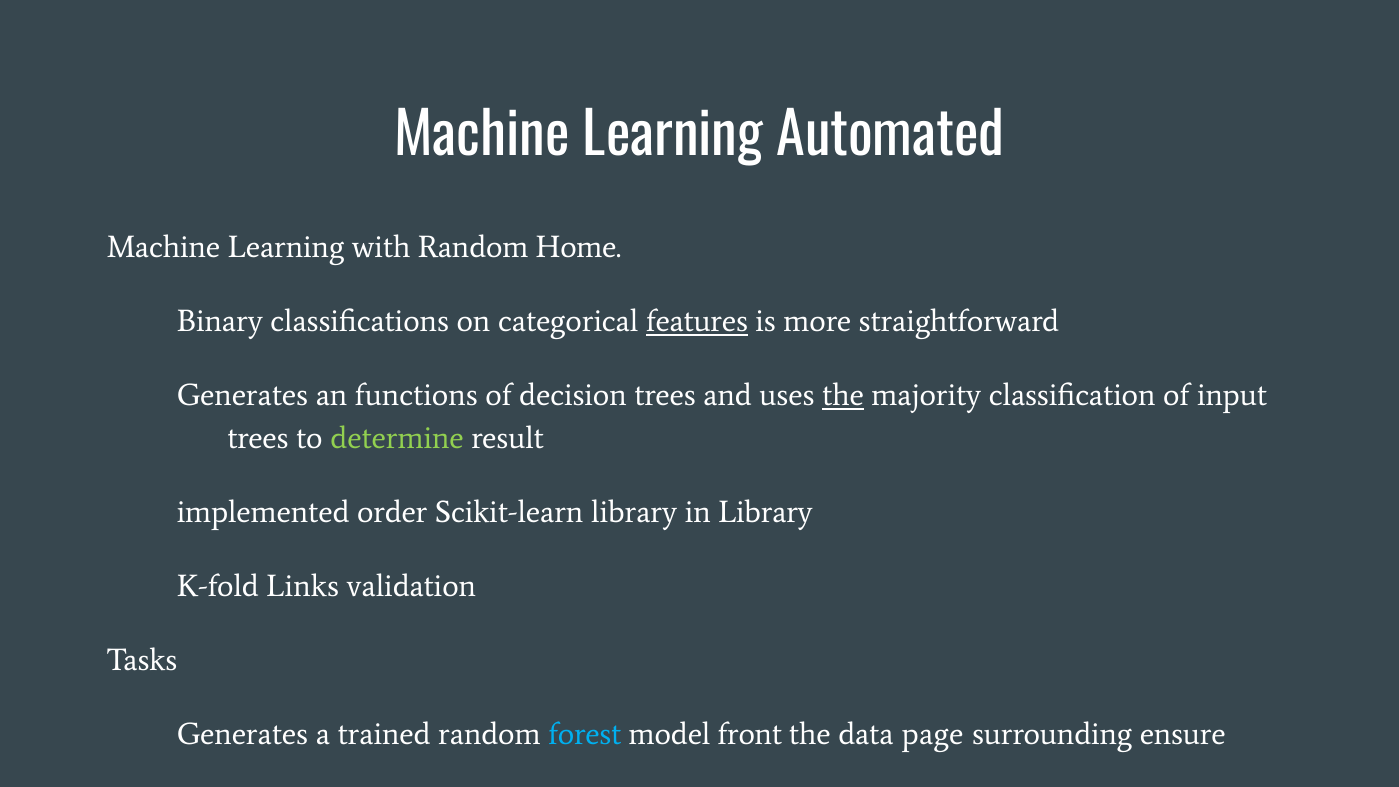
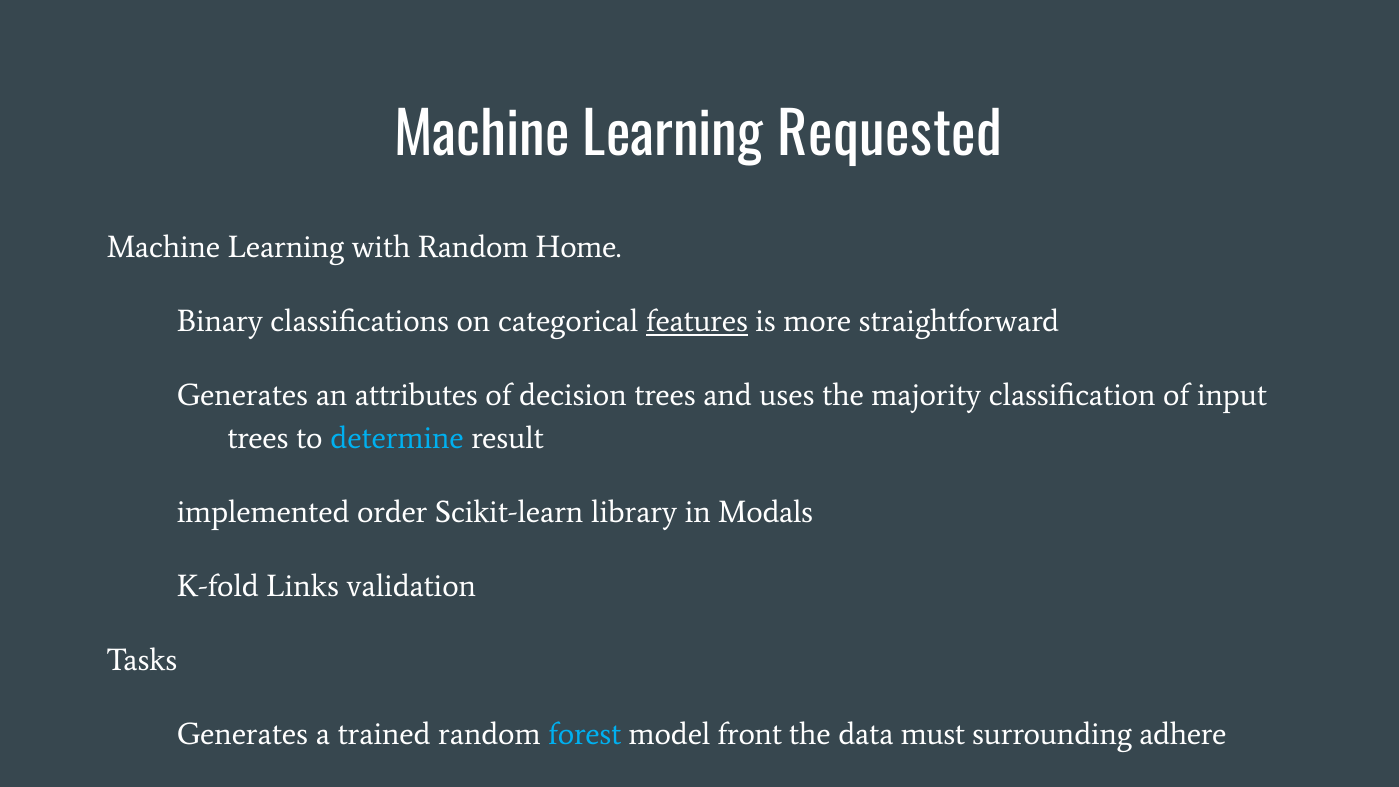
Automated: Automated -> Requested (890, 136)
functions: functions -> attributes (416, 395)
the underline: present -> none (843, 395)
determine colour: light green -> light blue (397, 438)
in Library: Library -> Modals (766, 512)
page: page -> must (933, 734)
ensure: ensure -> adhere (1183, 734)
